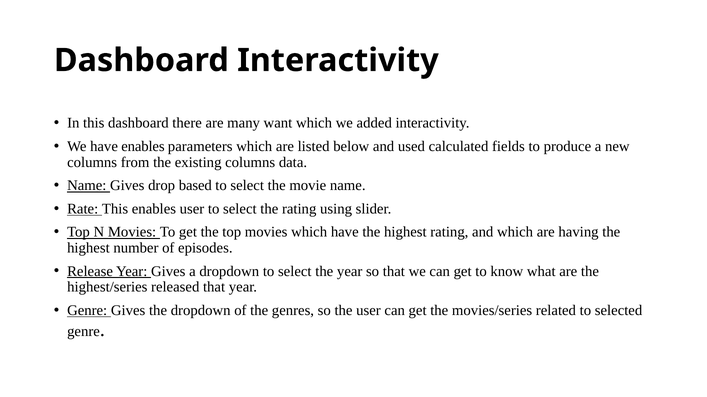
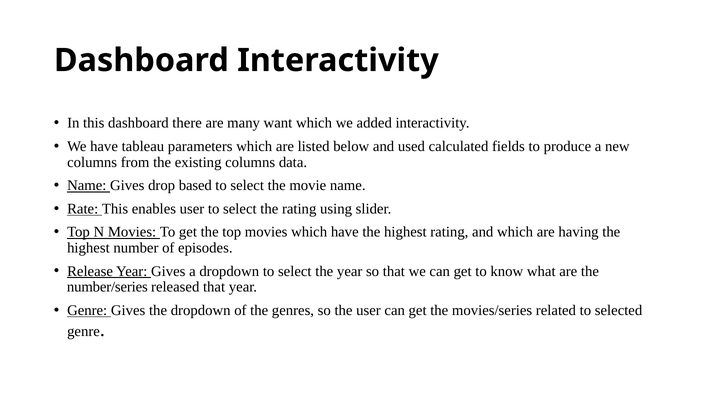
have enables: enables -> tableau (143, 147)
highest/series: highest/series -> number/series (107, 288)
